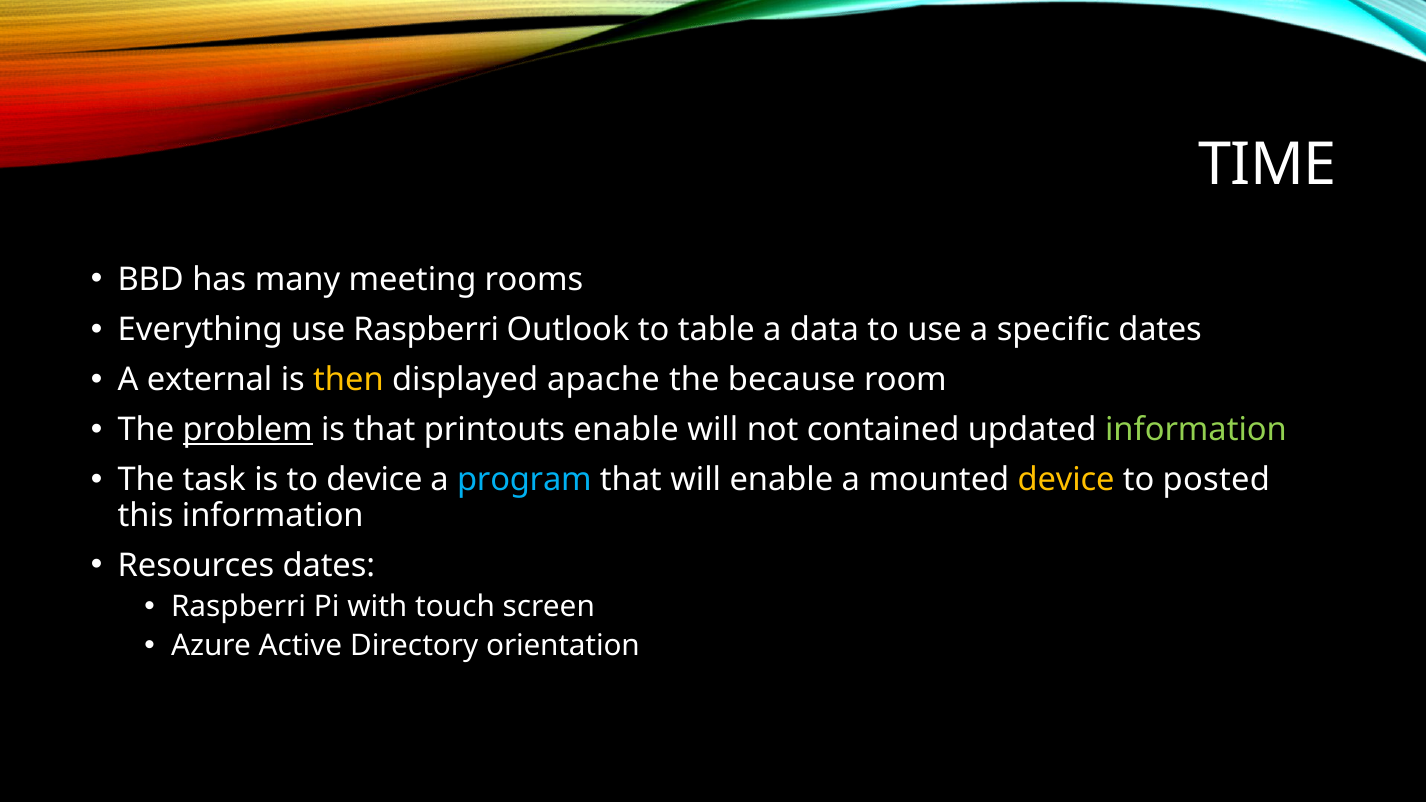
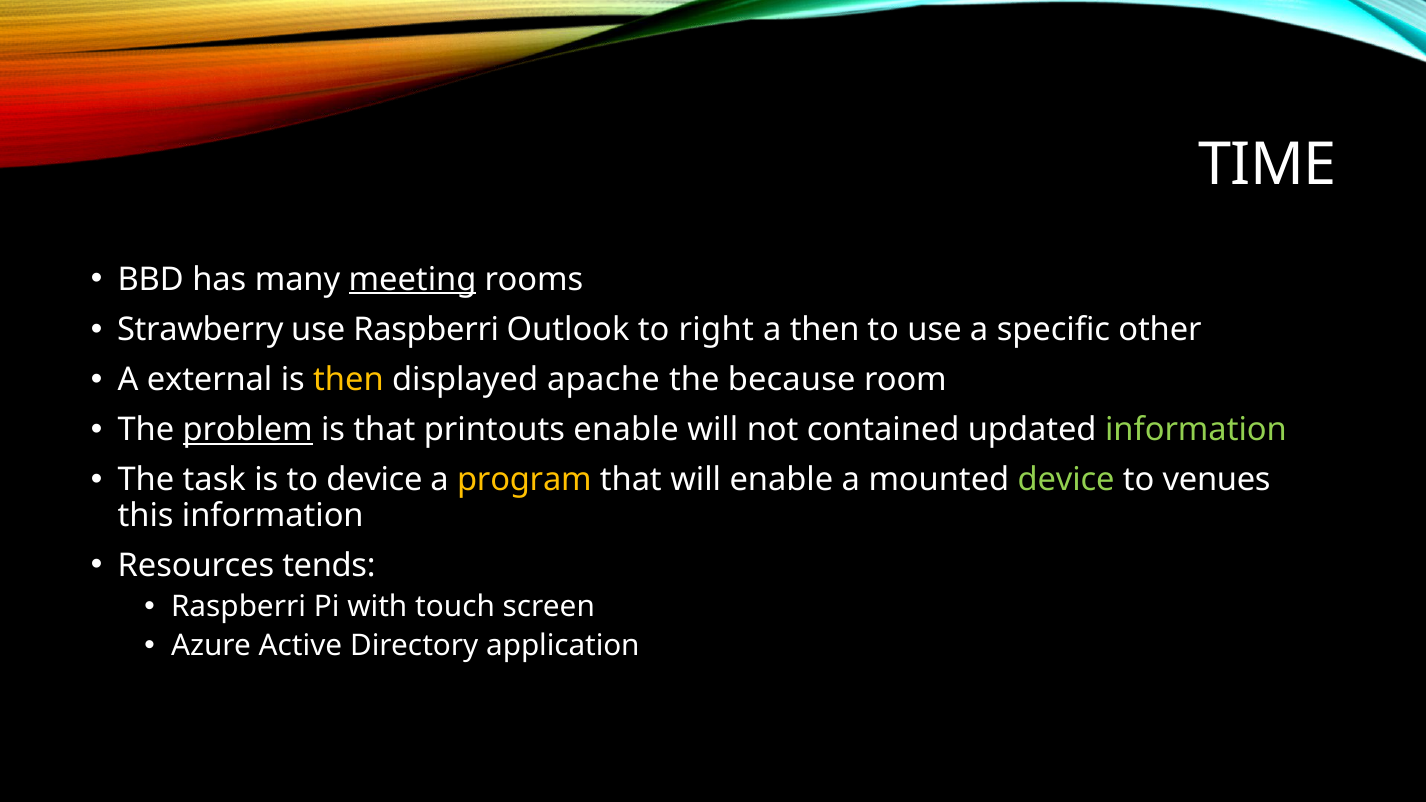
meeting underline: none -> present (413, 279)
Everything: Everything -> Strawberry (200, 330)
table: table -> right (716, 330)
a data: data -> then (825, 330)
specific dates: dates -> other (1160, 330)
program colour: light blue -> yellow (524, 480)
device colour: yellow -> light green (1066, 480)
posted: posted -> venues (1217, 480)
Resources dates: dates -> tends (329, 565)
orientation: orientation -> application (563, 646)
